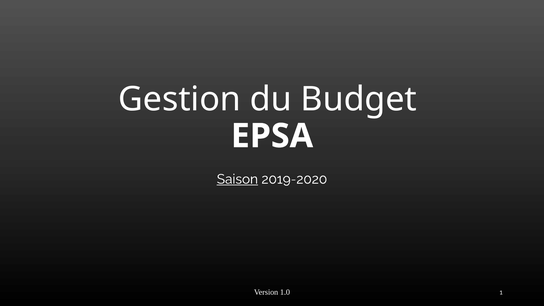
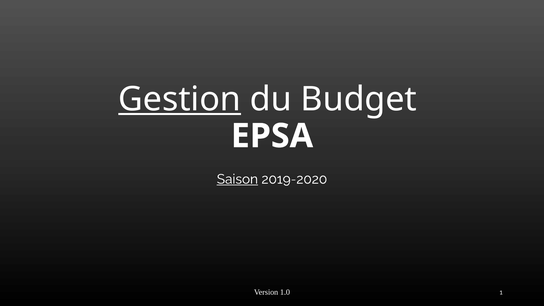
Gestion underline: none -> present (180, 99)
